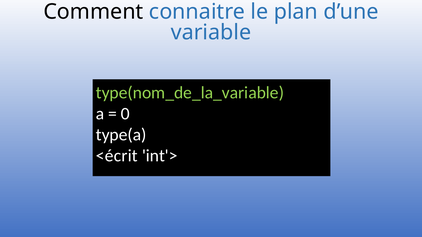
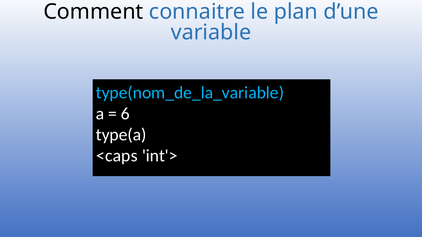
type(nom_de_la_variable colour: light green -> light blue (190, 93)
0: 0 -> 6 (125, 114)
<écrit: <écrit -> <caps (117, 156)
